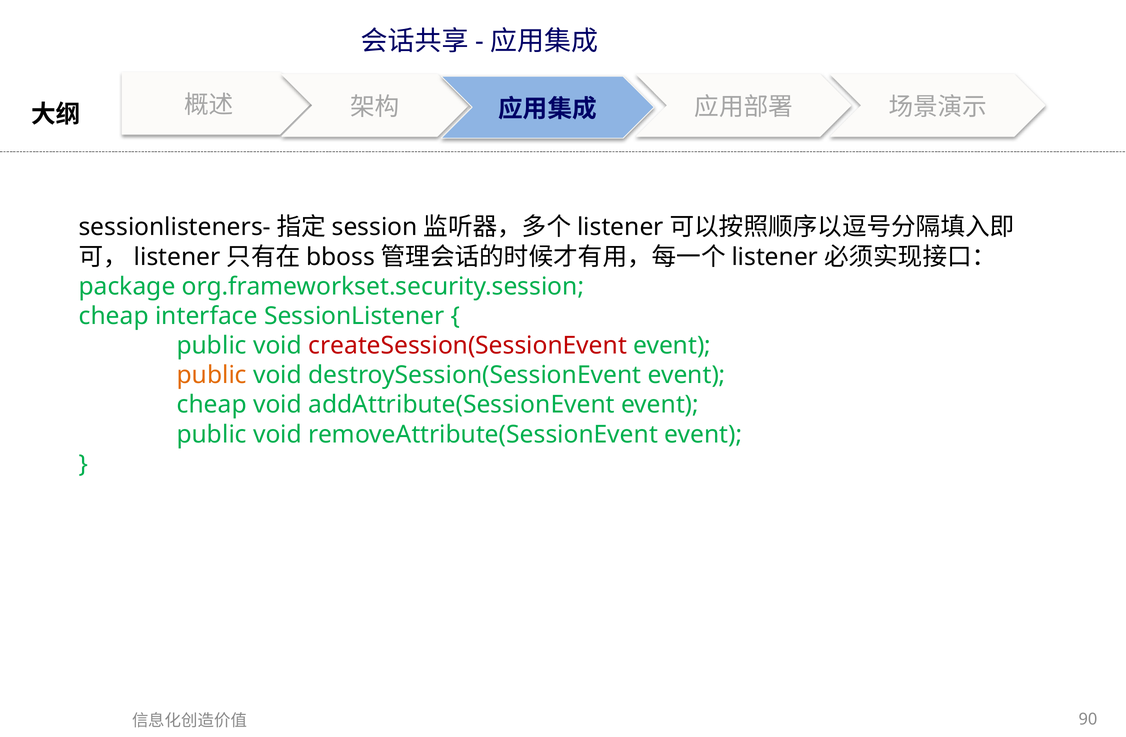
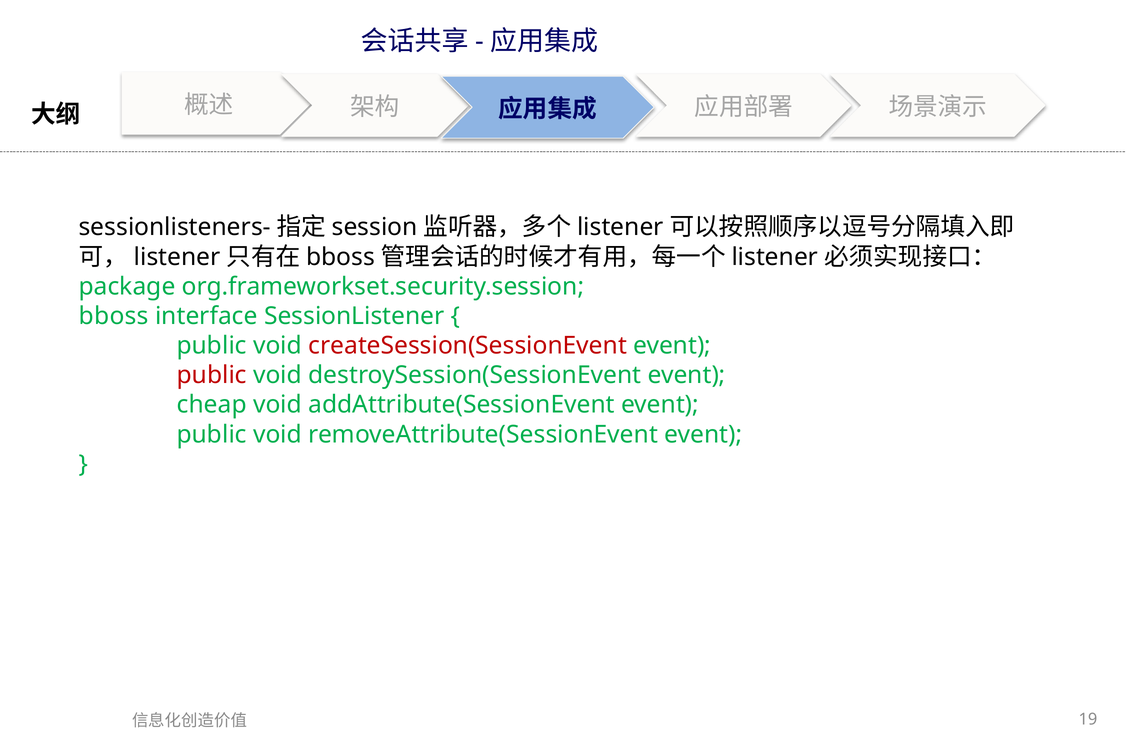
cheap: cheap -> bboss (114, 316)
public colour: orange -> red (212, 375)
90: 90 -> 19 (1088, 719)
